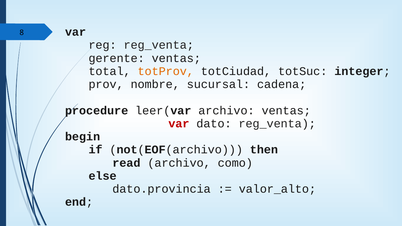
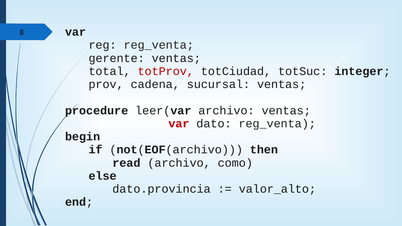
totProv colour: orange -> red (166, 71)
nombre: nombre -> cadena (155, 84)
sucursal cadena: cadena -> ventas (282, 84)
